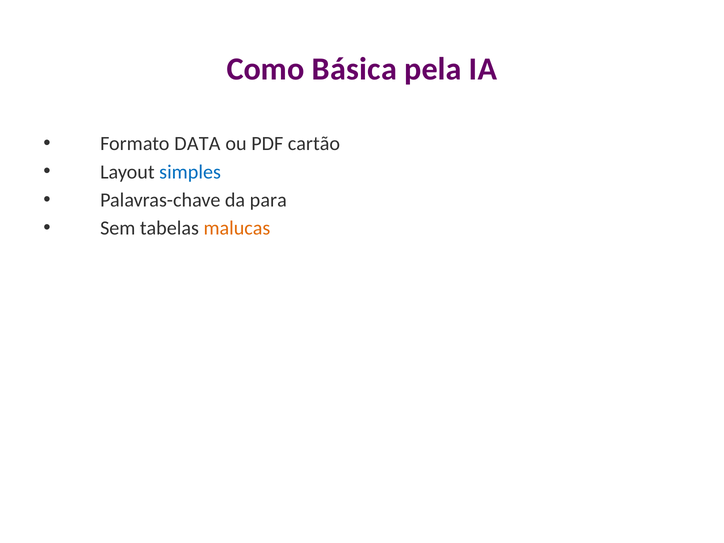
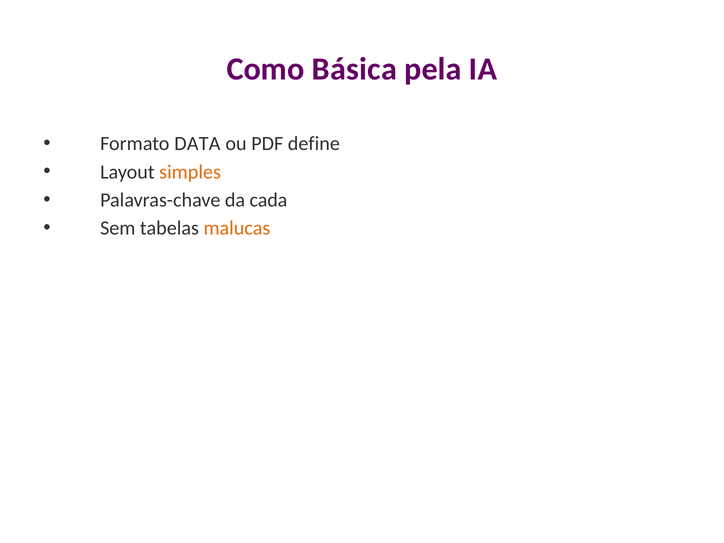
cartão: cartão -> define (314, 144)
simples colour: blue -> orange (190, 172)
para: para -> cada (268, 200)
